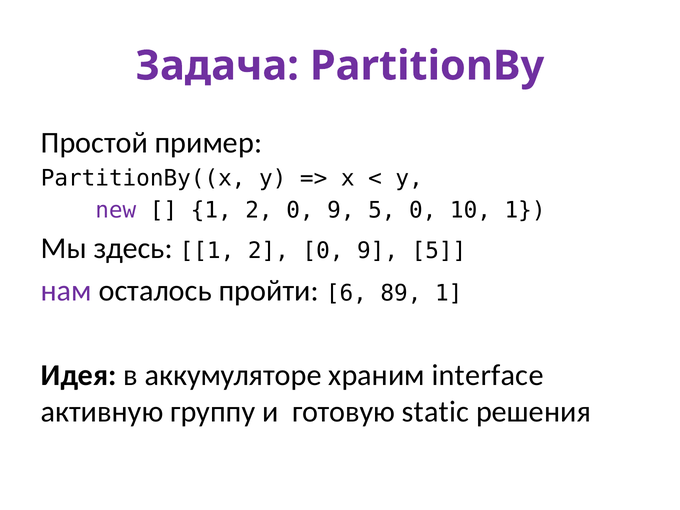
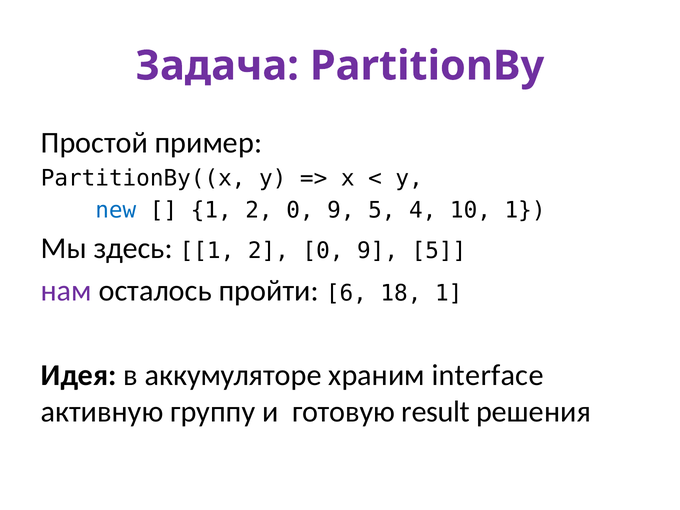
new colour: purple -> blue (116, 210)
5 0: 0 -> 4 (423, 210)
89: 89 -> 18 (401, 293)
static: static -> result (436, 412)
